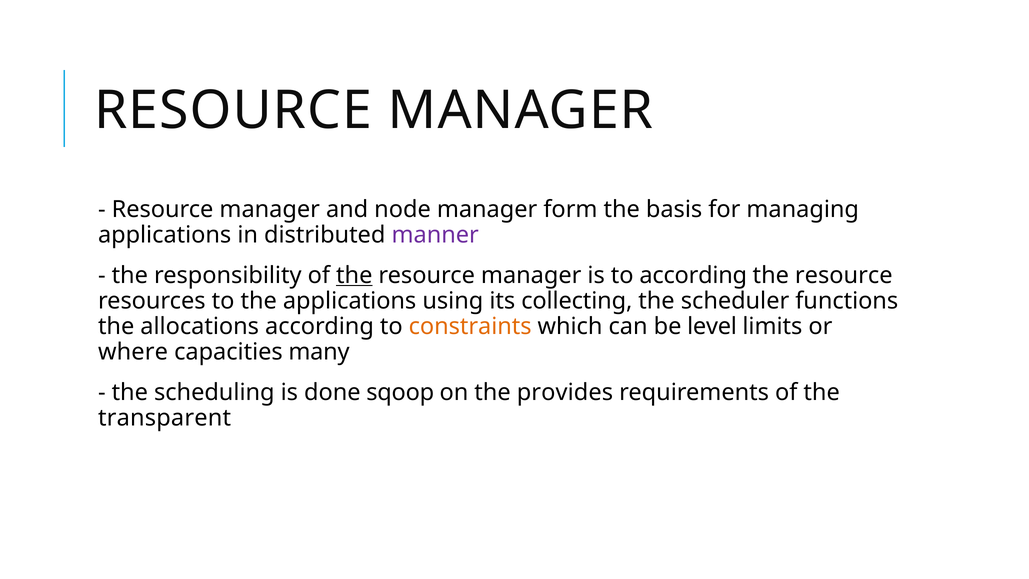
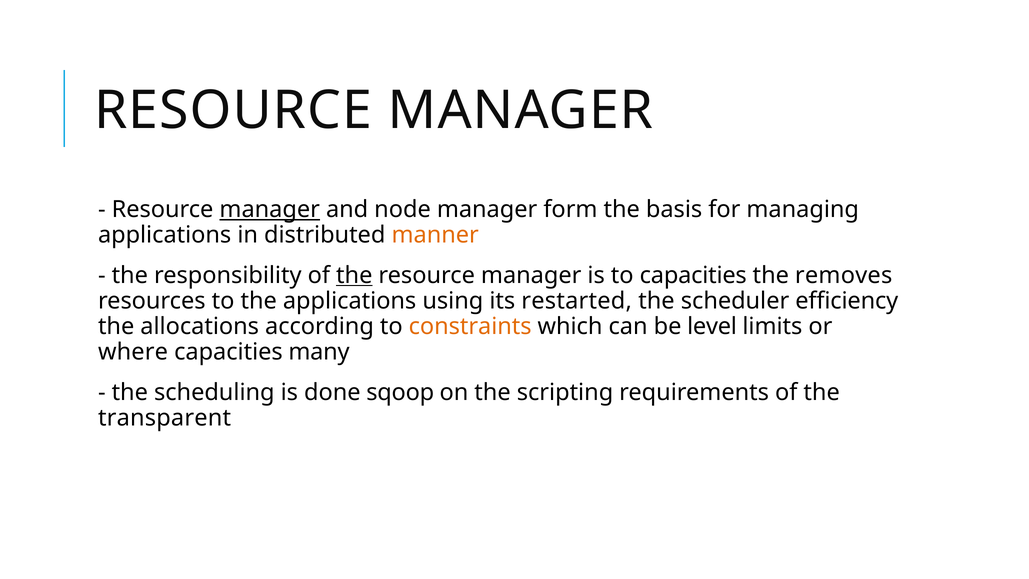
manager underline: none -> present (270, 209)
manner colour: purple -> orange (435, 235)
to according: according -> capacities (693, 275)
resource: resource -> removes (844, 275)
collecting: collecting -> restarted (577, 301)
functions: functions -> efficiency (847, 301)
provides: provides -> scripting (565, 392)
